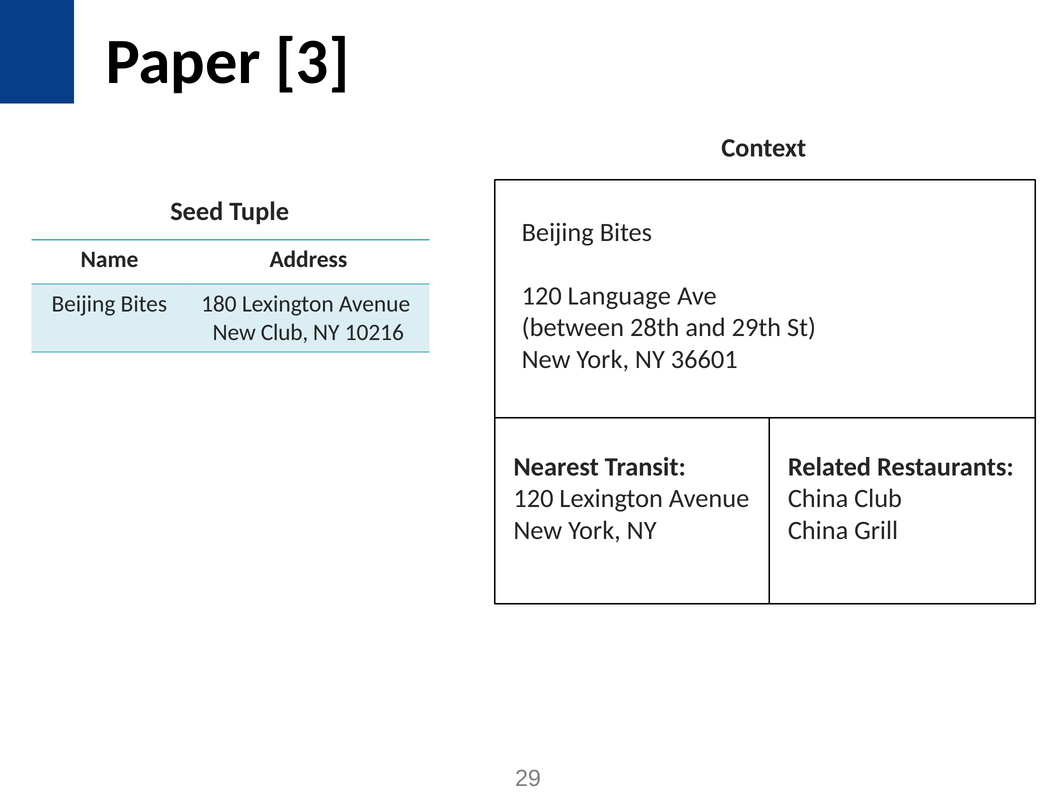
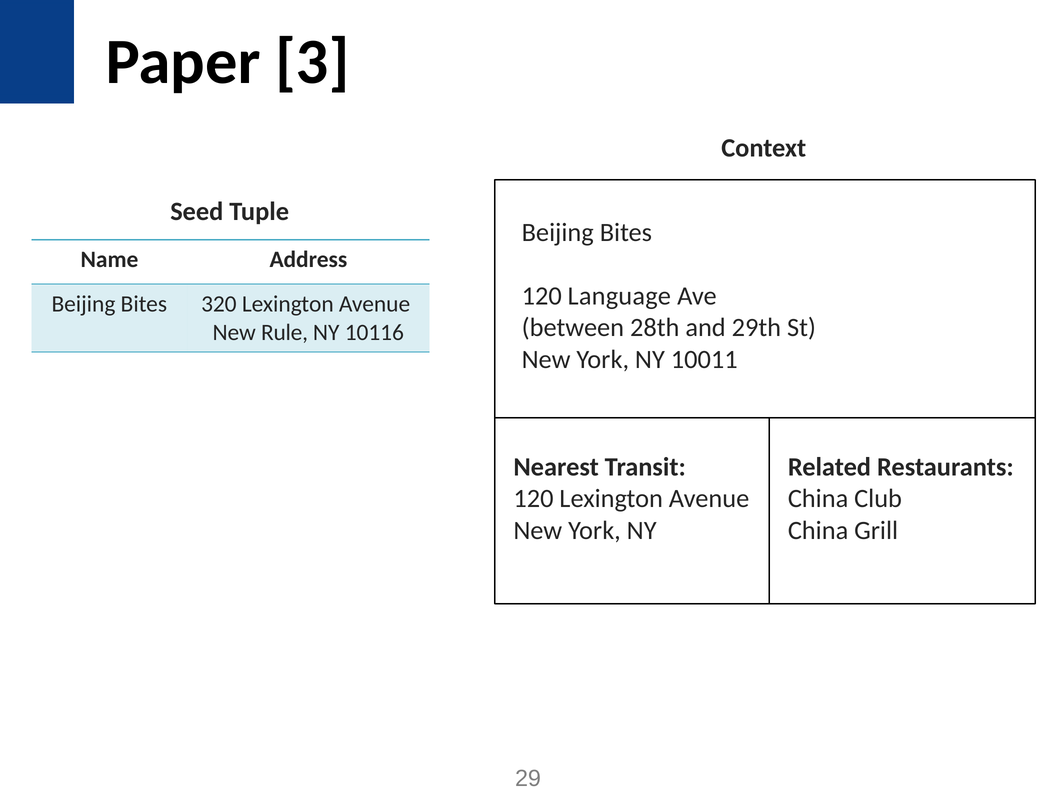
180: 180 -> 320 (219, 304)
New Club: Club -> Rule (285, 333)
10216: 10216 -> 10116 (374, 333)
36601: 36601 -> 10011 (704, 359)
